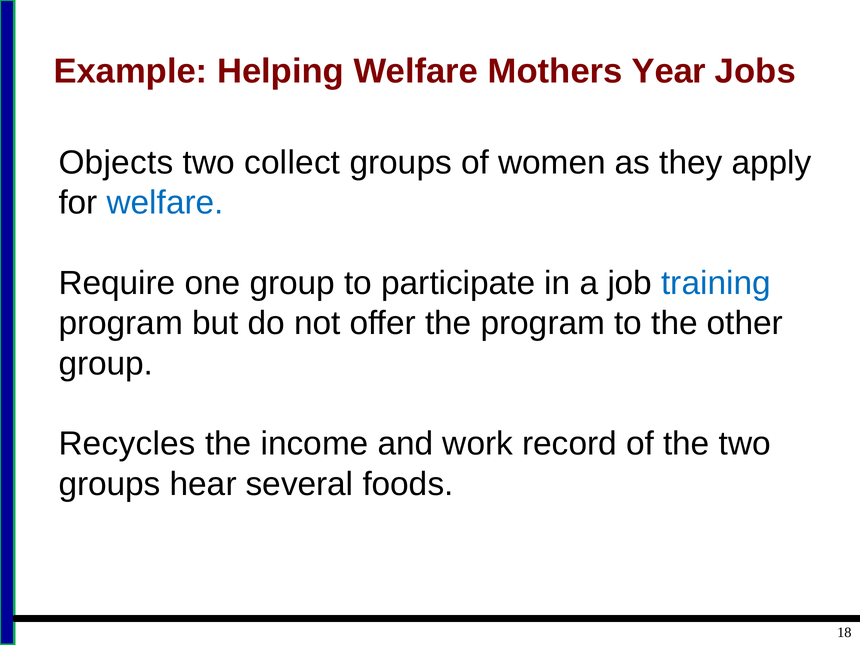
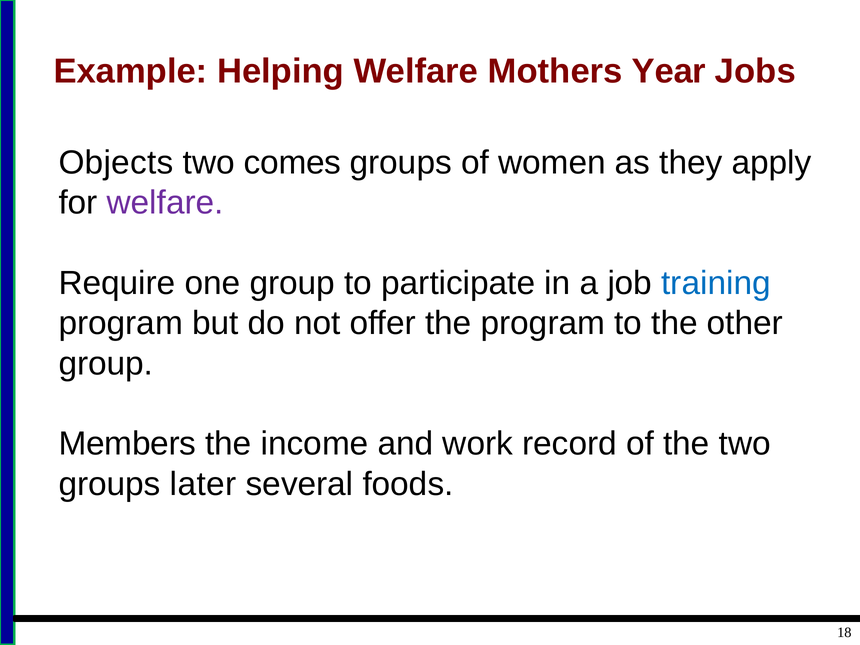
collect: collect -> comes (292, 163)
welfare colour: blue -> purple (165, 203)
Recycles: Recycles -> Members (127, 444)
hear: hear -> later (203, 484)
